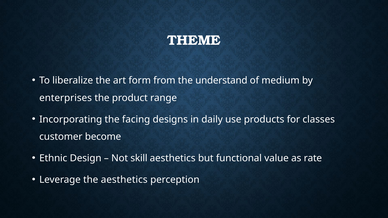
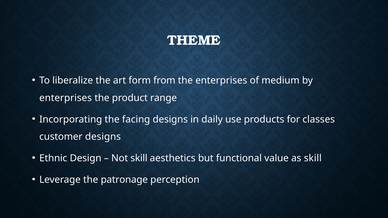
the understand: understand -> enterprises (221, 80)
customer become: become -> designs (103, 137)
as rate: rate -> skill (313, 158)
the aesthetics: aesthetics -> patronage (124, 180)
